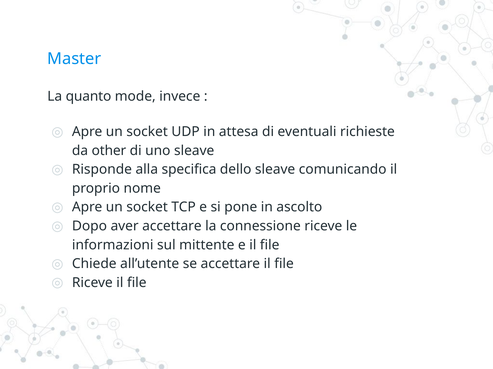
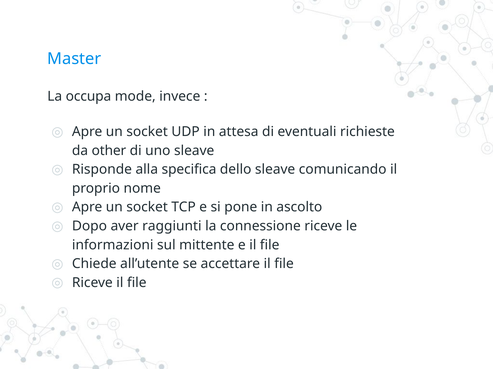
quanto: quanto -> occupa (88, 97)
aver accettare: accettare -> raggiunti (172, 226)
